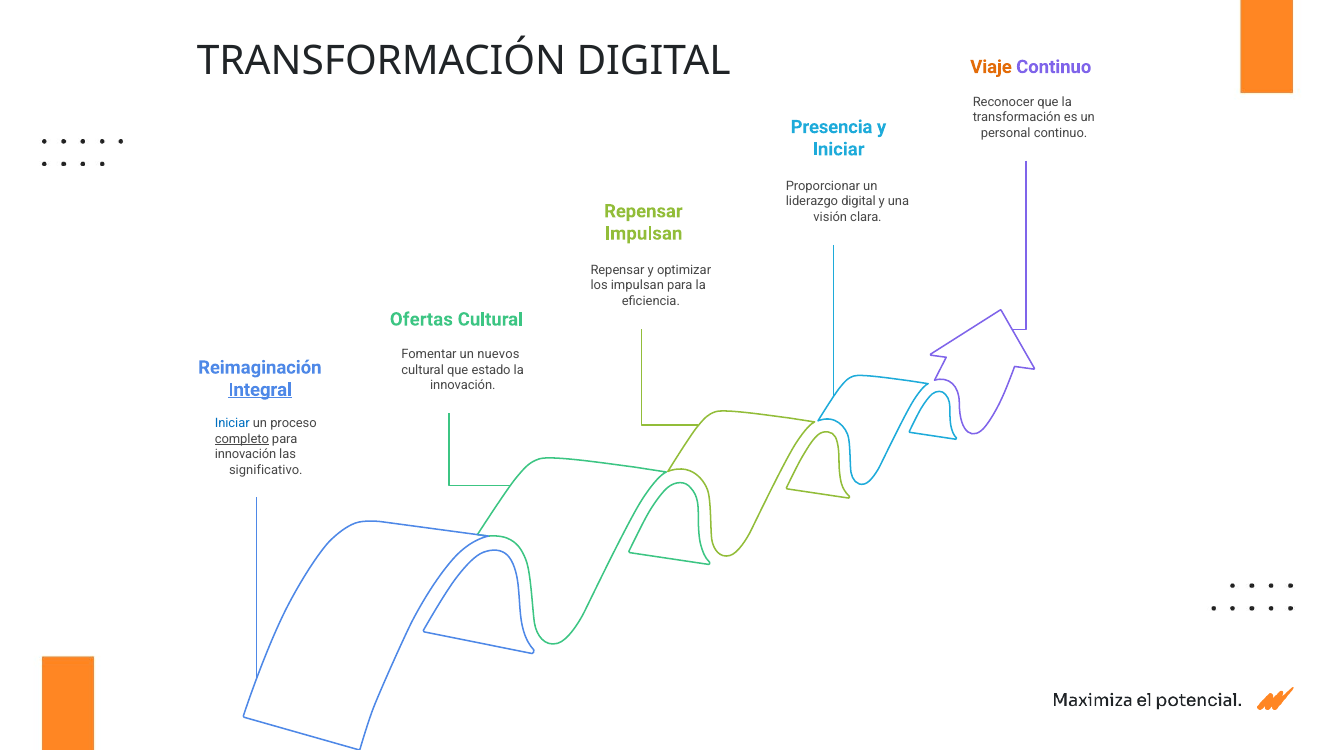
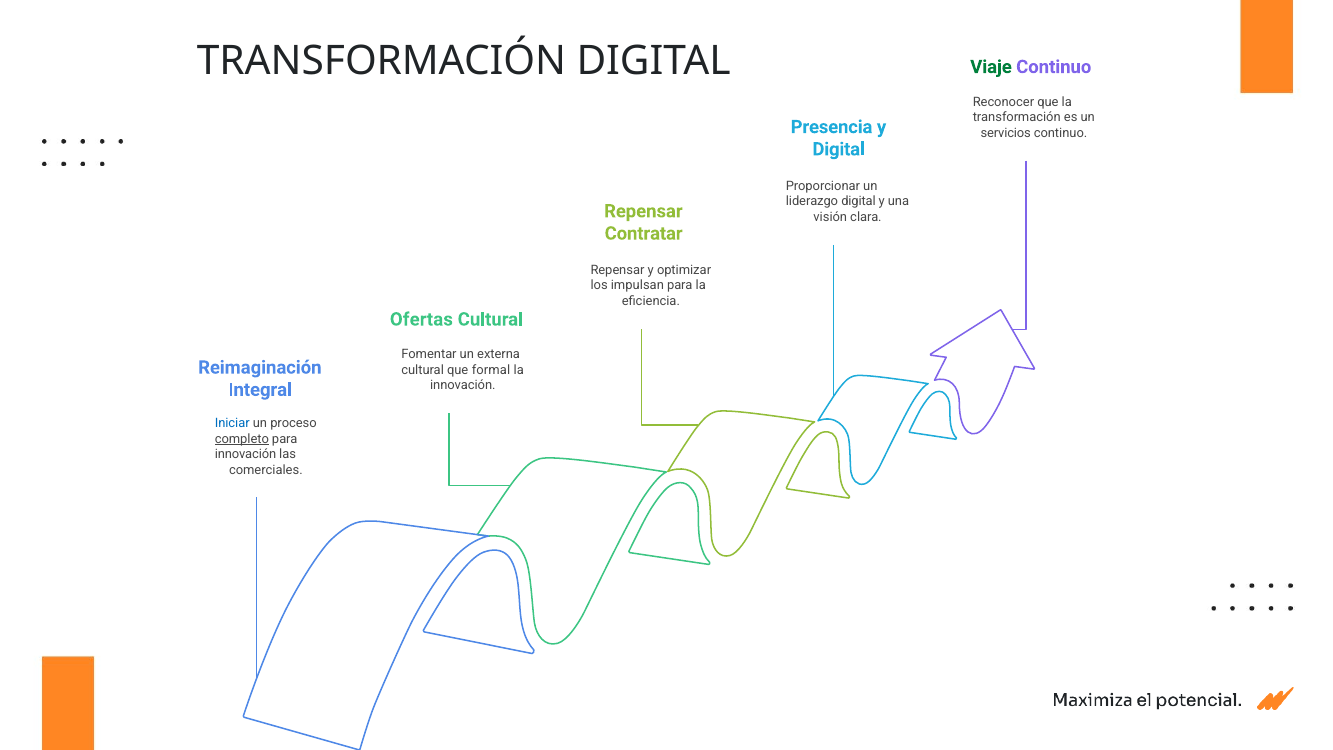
Viaje colour: orange -> green (991, 67)
personal: personal -> servicios (1006, 133)
Iniciar: Iniciar -> Digital (839, 149)
Impulsan: Impulsan -> Contratar (644, 233)
nuevos: nuevos -> externa (499, 354)
estado: estado -> formal (491, 370)
Integral underline: present -> none (260, 390)
significativo: significativo -> comerciales (266, 470)
